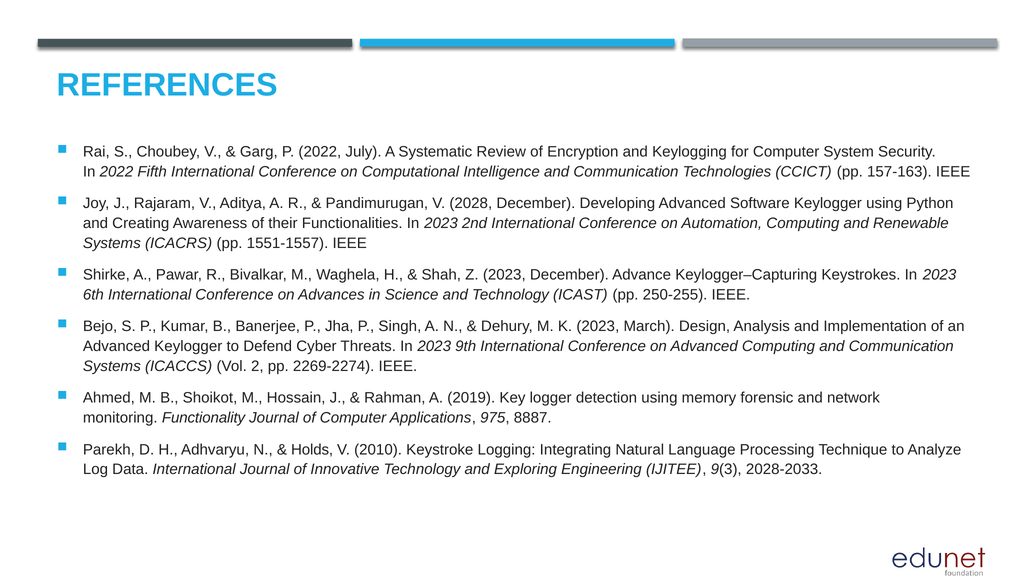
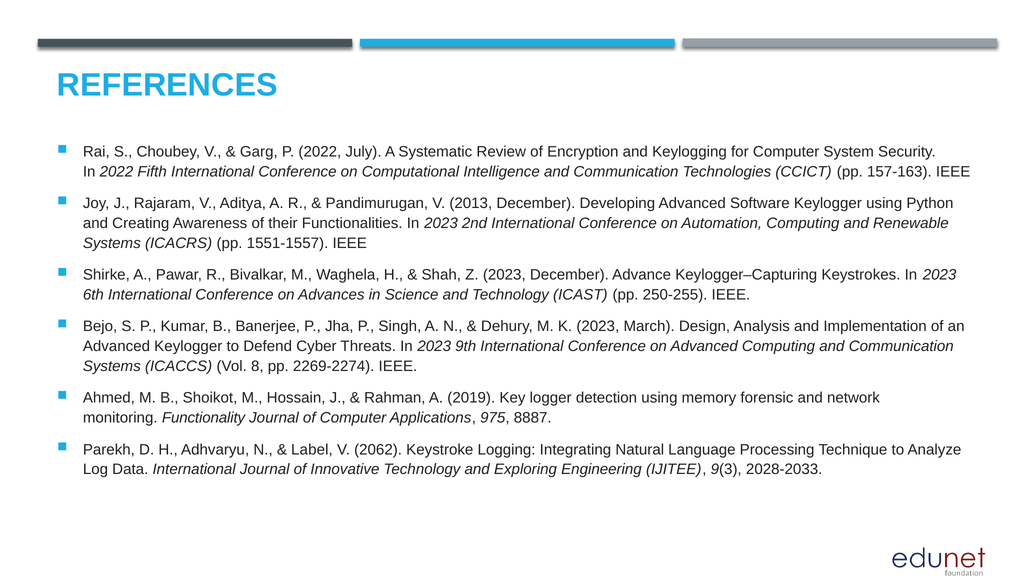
2028: 2028 -> 2013 (471, 204)
2: 2 -> 8 (257, 367)
Holds: Holds -> Label (312, 450)
2010: 2010 -> 2062 (378, 450)
